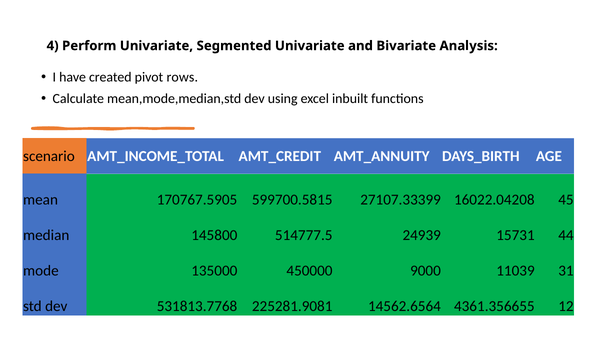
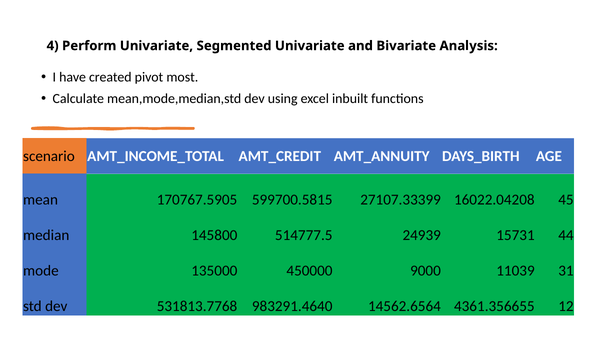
rows: rows -> most (182, 77)
225281.9081: 225281.9081 -> 983291.4640 (292, 306)
